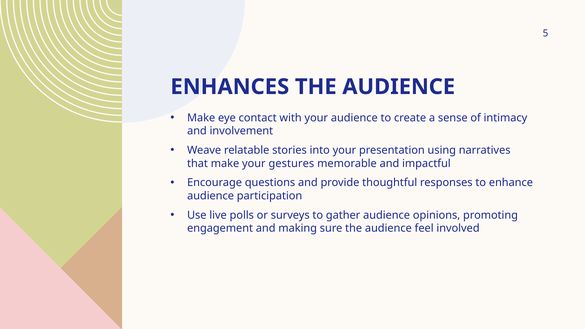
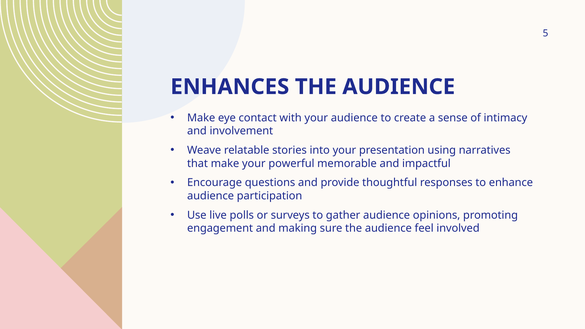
gestures: gestures -> powerful (291, 163)
